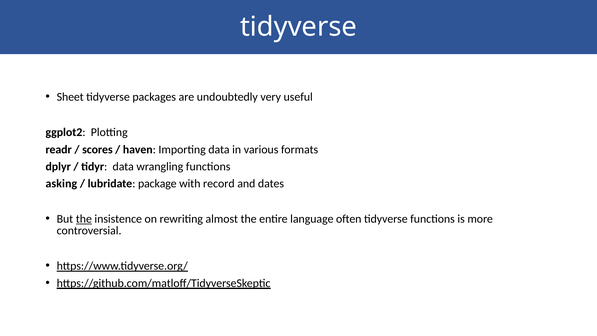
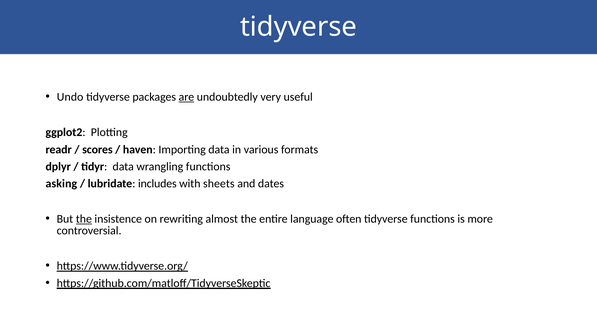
Sheet: Sheet -> Undo (70, 97)
are underline: none -> present (186, 97)
package: package -> includes (157, 184)
record: record -> sheets (219, 184)
